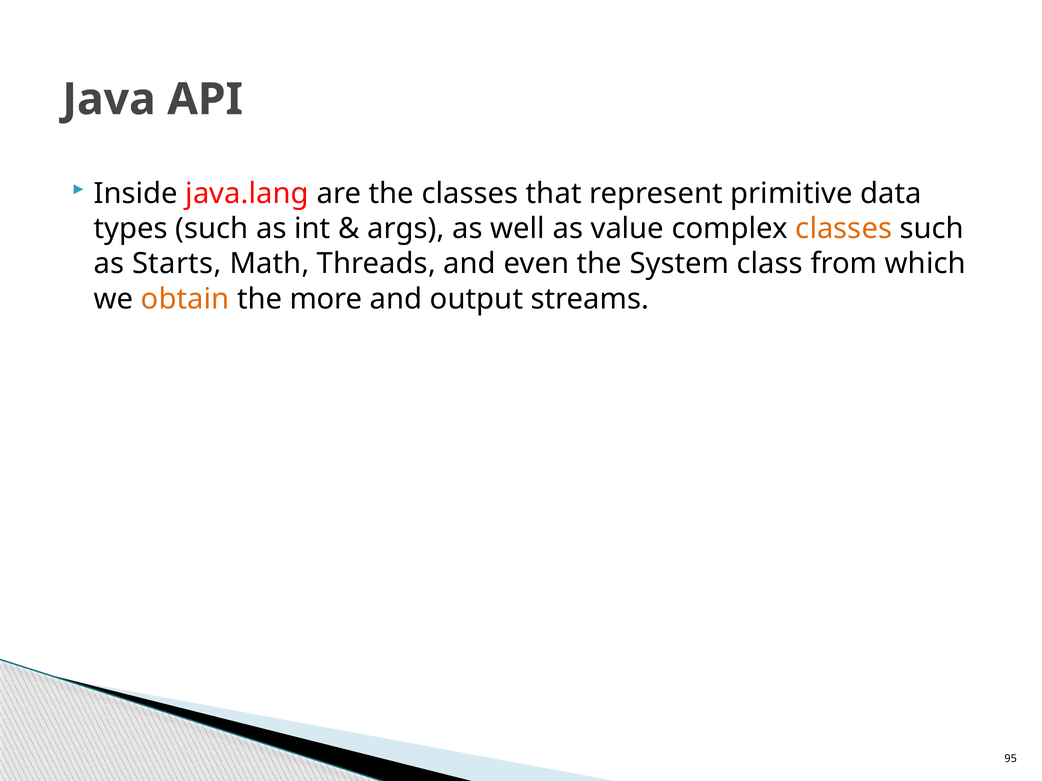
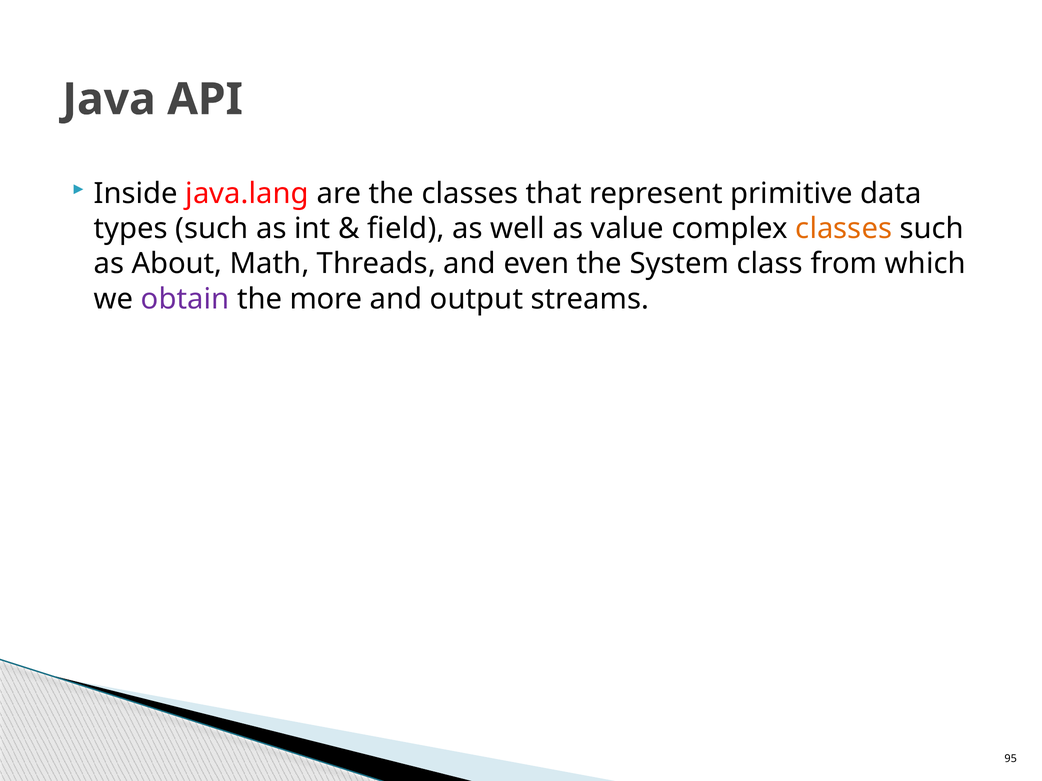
args: args -> field (406, 229)
Starts: Starts -> About (177, 264)
obtain colour: orange -> purple (185, 299)
